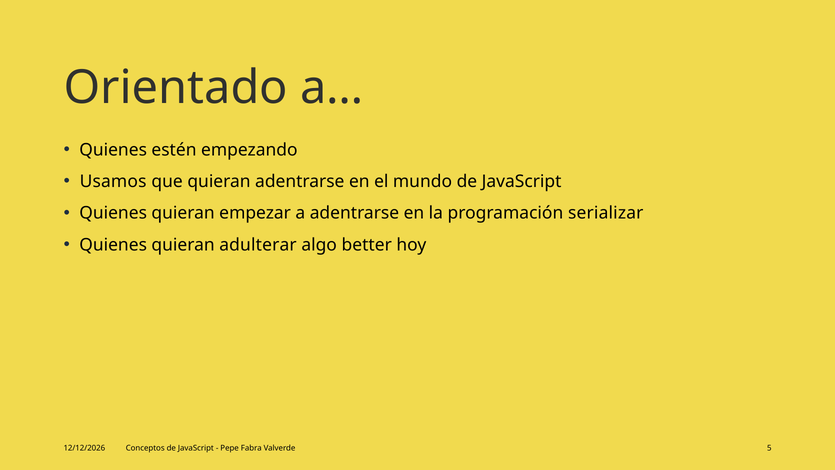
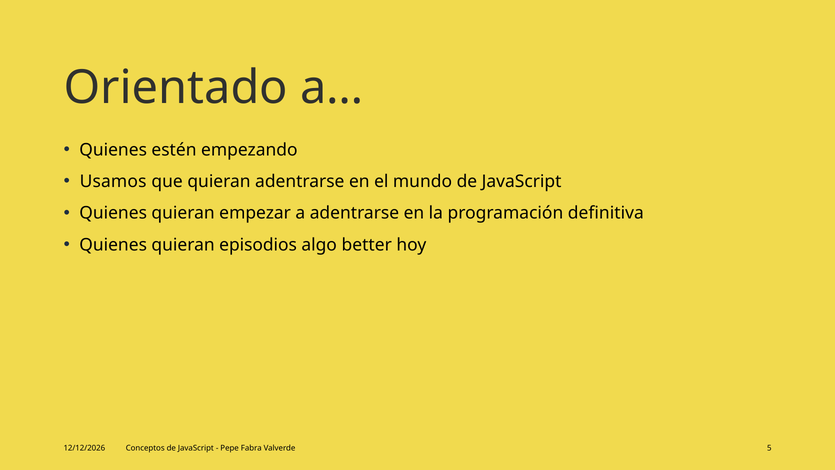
serializar: serializar -> definitiva (606, 213)
adulterar: adulterar -> episodios (258, 245)
